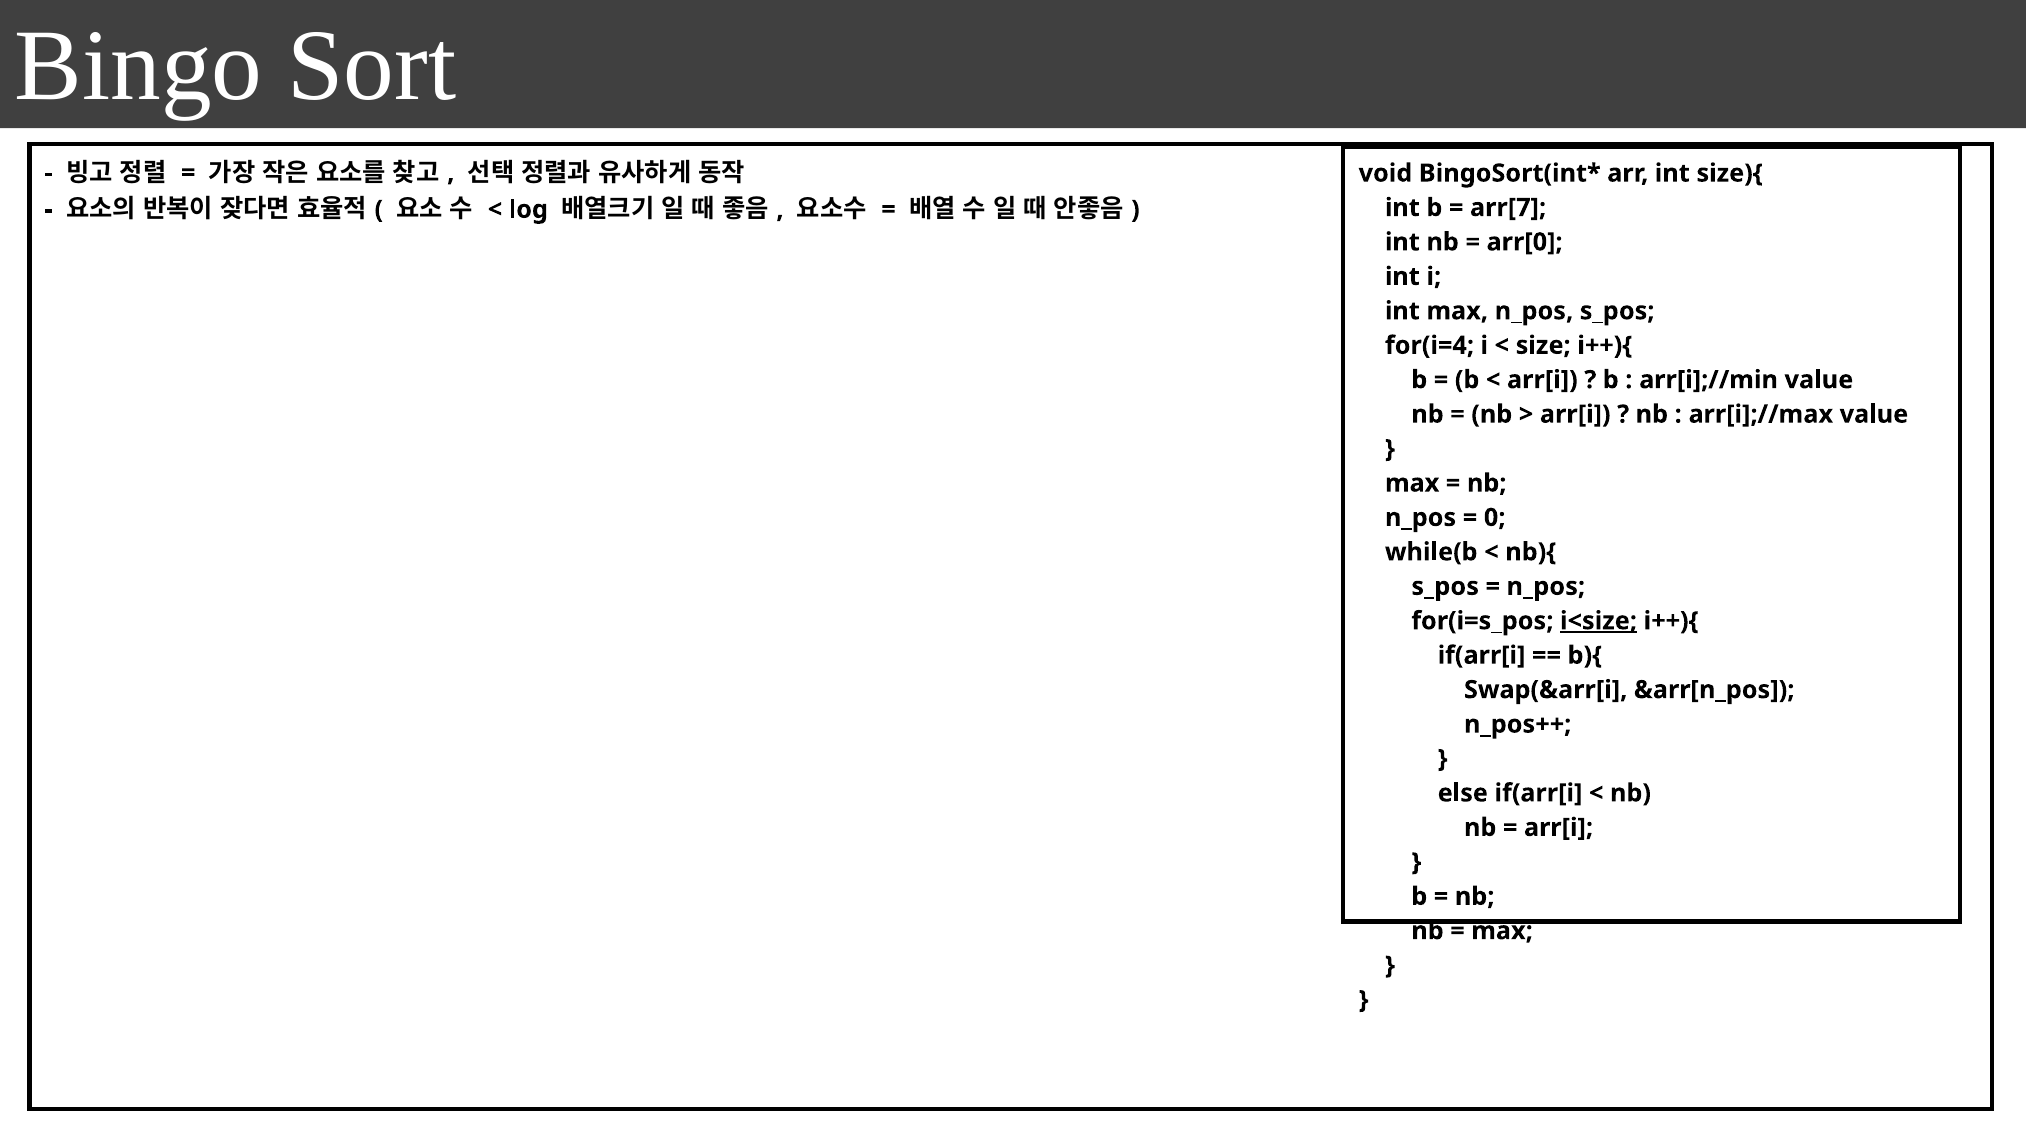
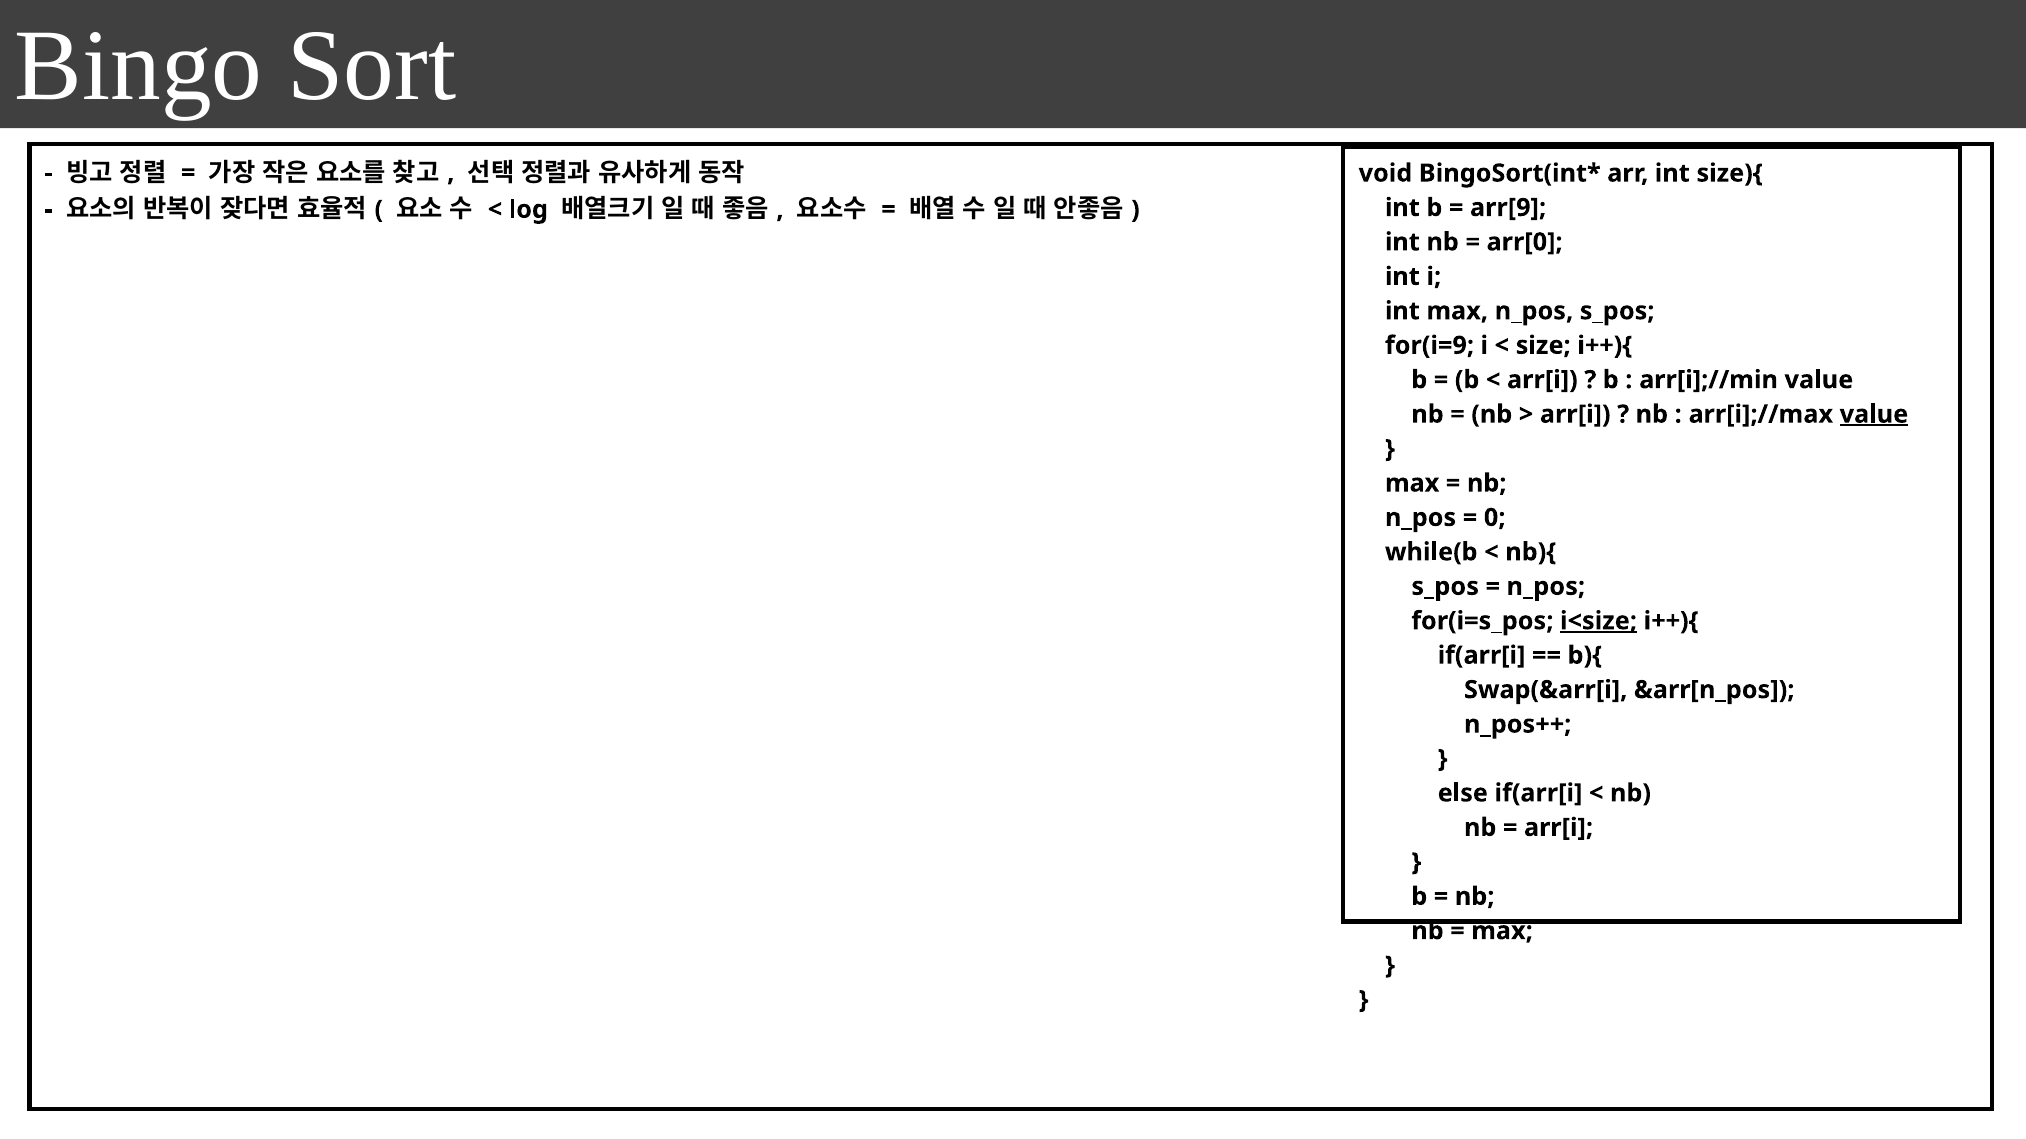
arr[7: arr[7 -> arr[9 (1508, 208)
for(i=4: for(i=4 -> for(i=9 (1430, 346)
value underline: none -> present (1874, 415)
